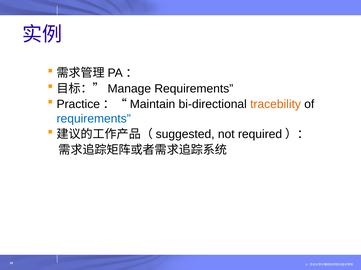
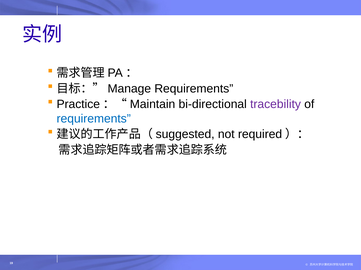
tracebility colour: orange -> purple (276, 105)
